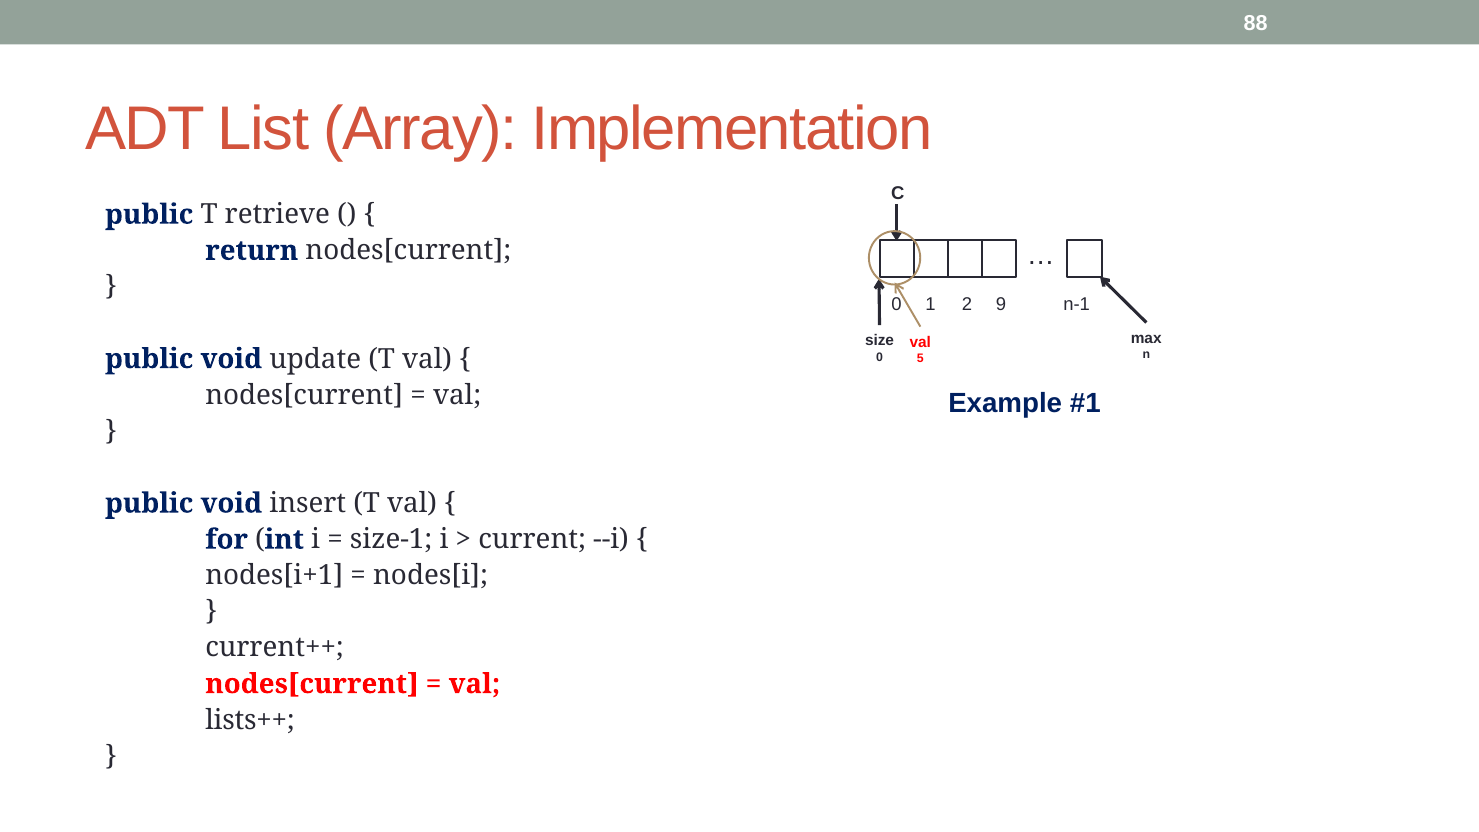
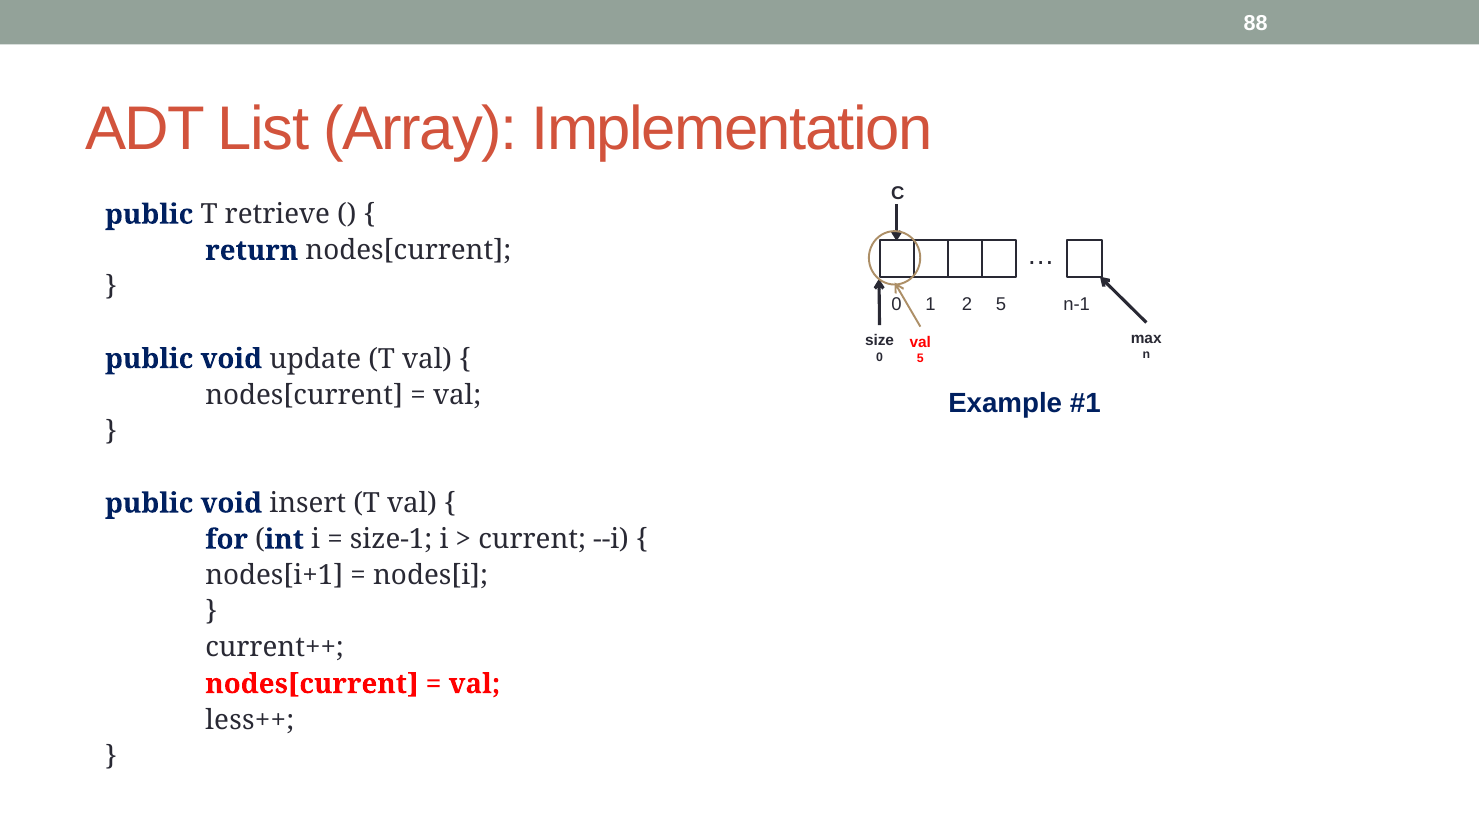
2 9: 9 -> 5 (1001, 304)
lists++: lists++ -> less++ (250, 720)
